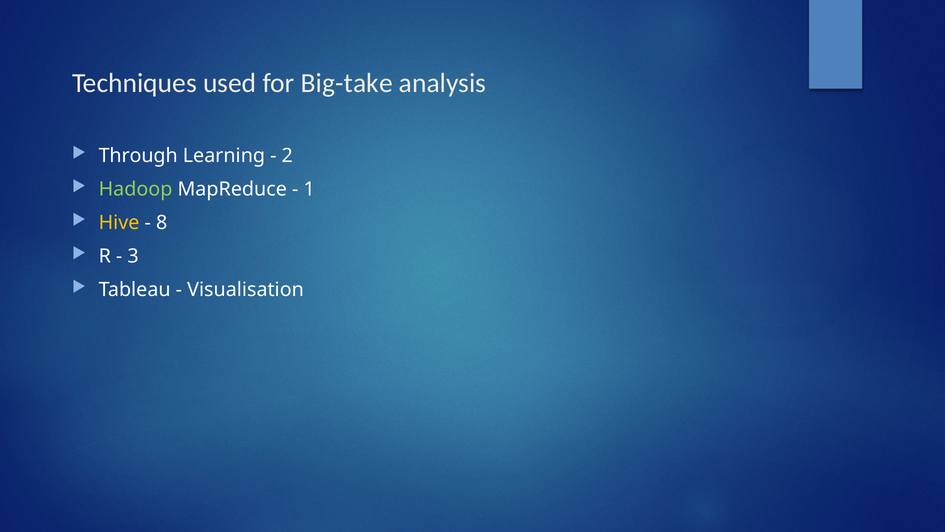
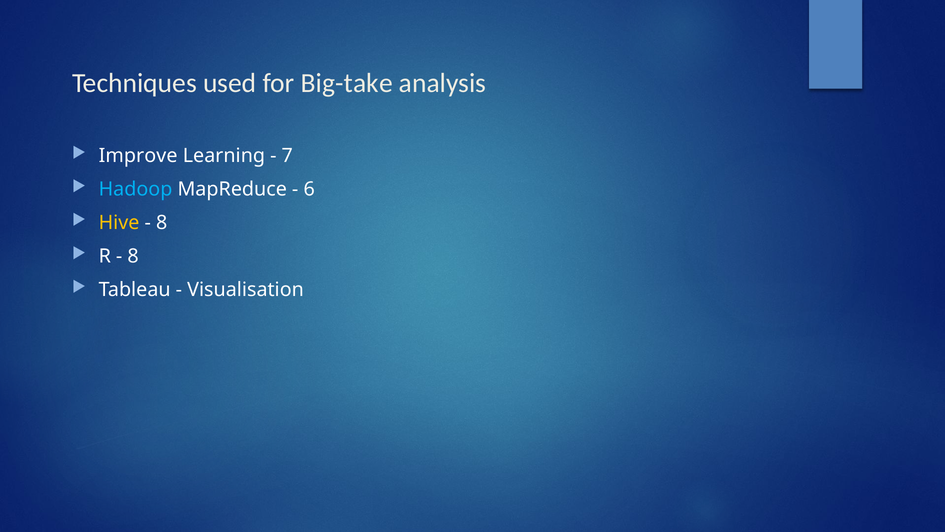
Through: Through -> Improve (138, 156)
2: 2 -> 7 (287, 156)
Hadoop colour: light green -> light blue (136, 189)
1: 1 -> 6 (309, 189)
3: 3 -> 8 (133, 256)
